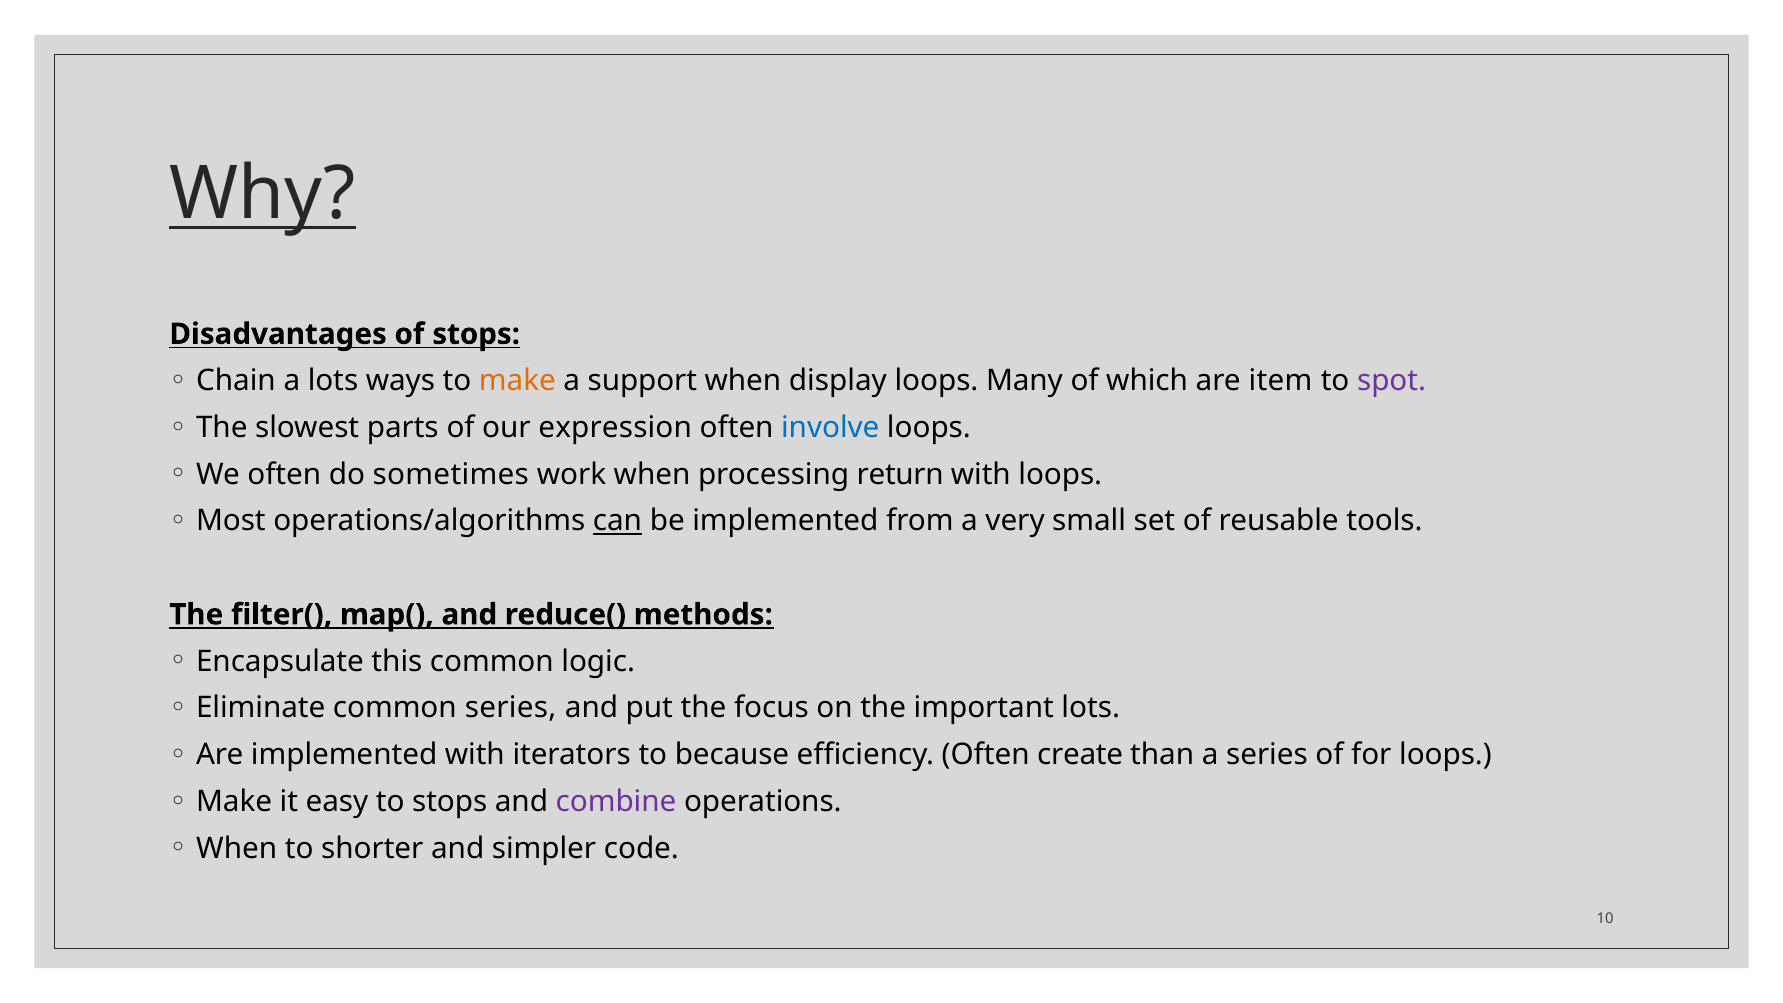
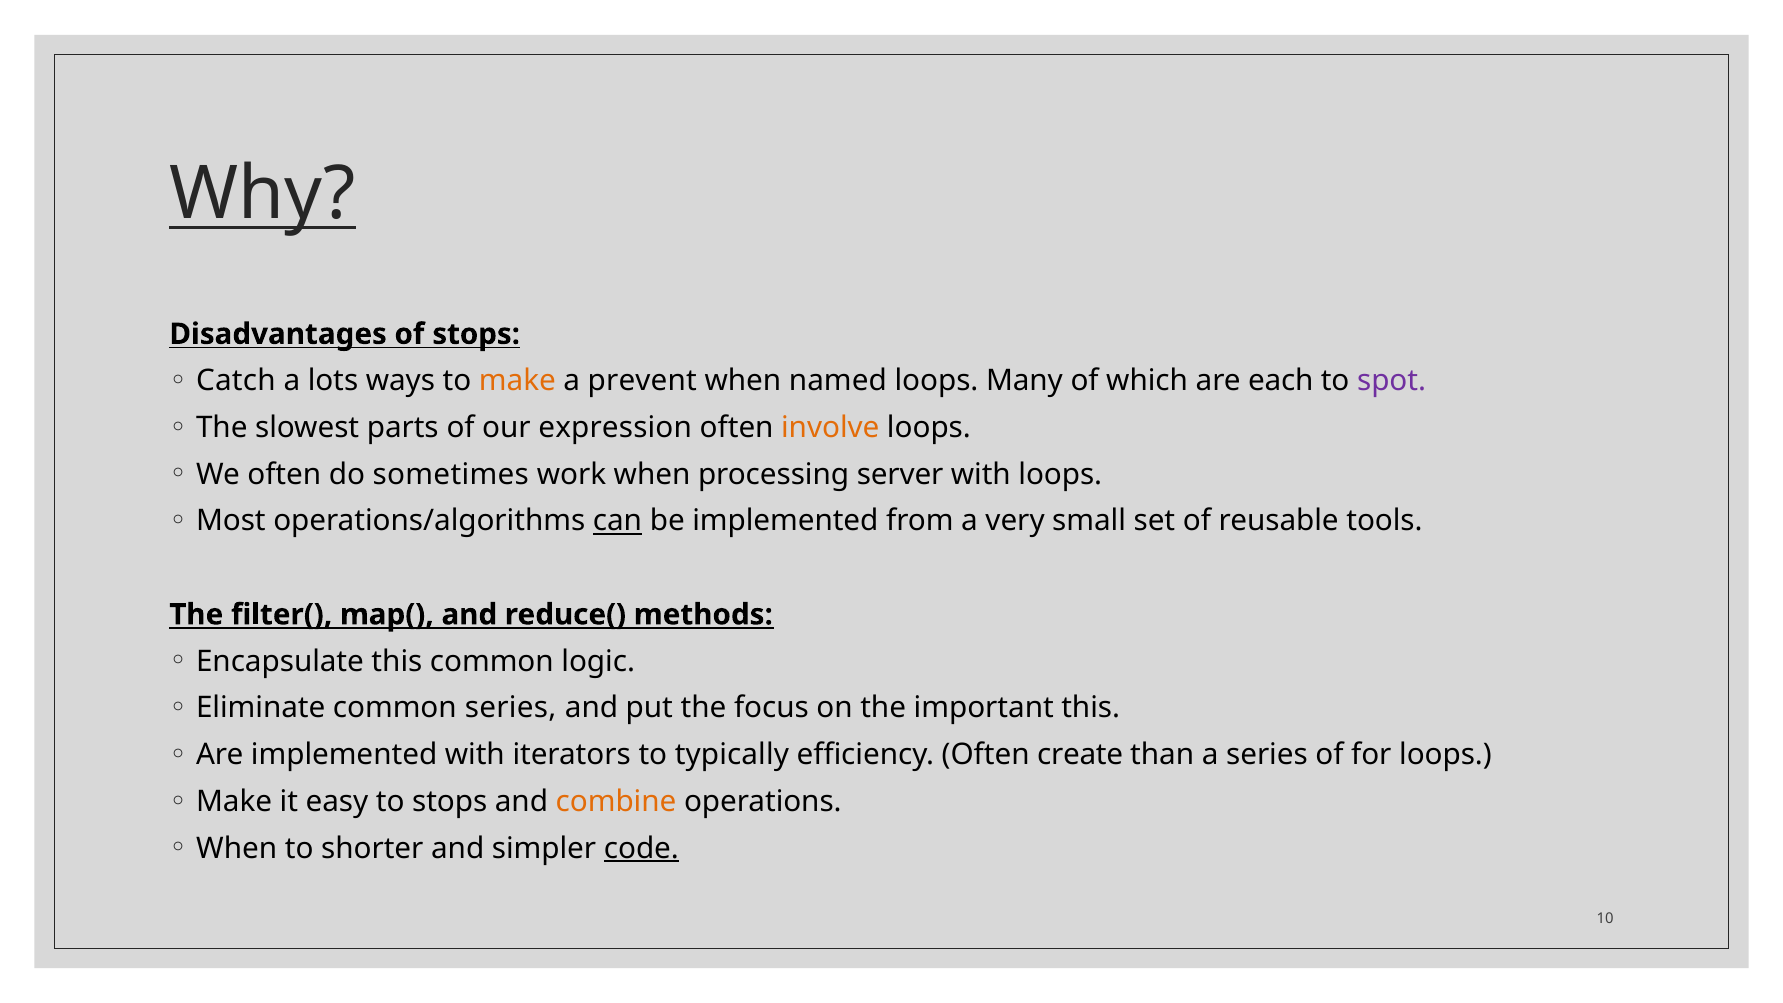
Chain: Chain -> Catch (236, 381)
support: support -> prevent (642, 381)
display: display -> named (838, 381)
item: item -> each (1281, 381)
involve colour: blue -> orange (830, 428)
return: return -> server (900, 474)
important lots: lots -> this (1091, 708)
because: because -> typically (732, 755)
combine colour: purple -> orange (616, 802)
code underline: none -> present (641, 848)
